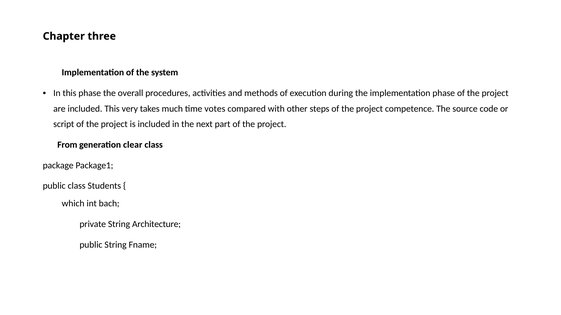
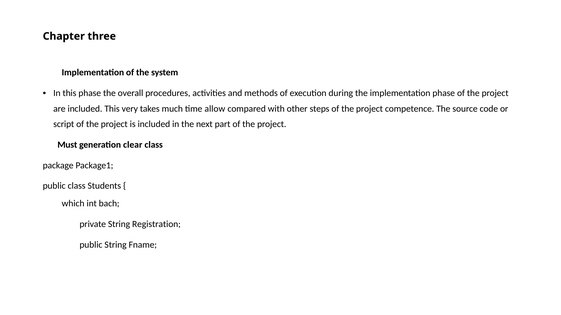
votes: votes -> allow (215, 109)
From: From -> Must (67, 145)
Architecture: Architecture -> Registration (156, 225)
